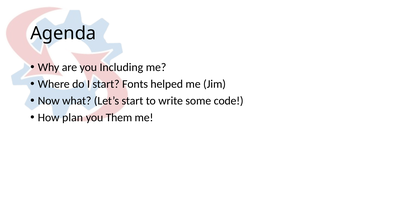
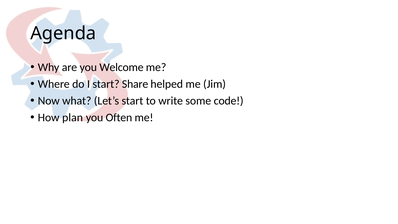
Including: Including -> Welcome (121, 67)
Fonts: Fonts -> Share (135, 84)
Them: Them -> Often (119, 117)
